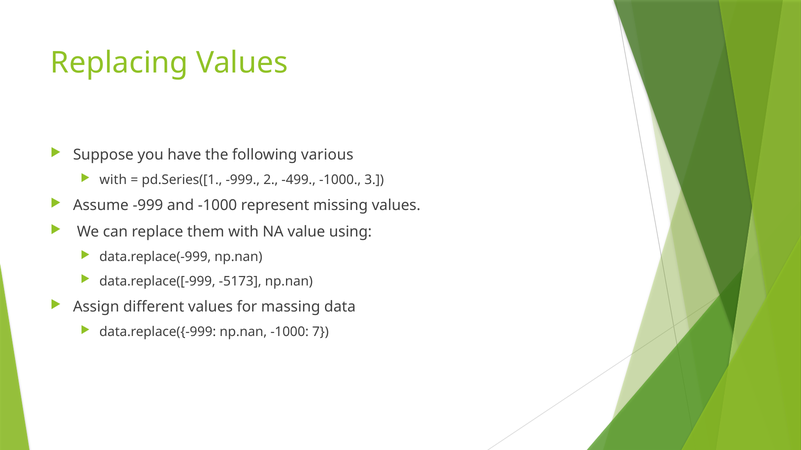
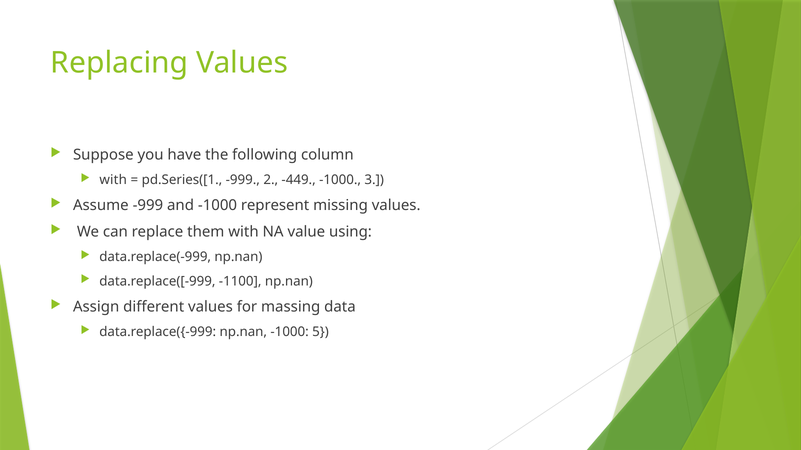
various: various -> column (327, 155)
-499: -499 -> -449 (299, 180)
-5173: -5173 -> -1100 (240, 282)
7: 7 -> 5 (321, 332)
